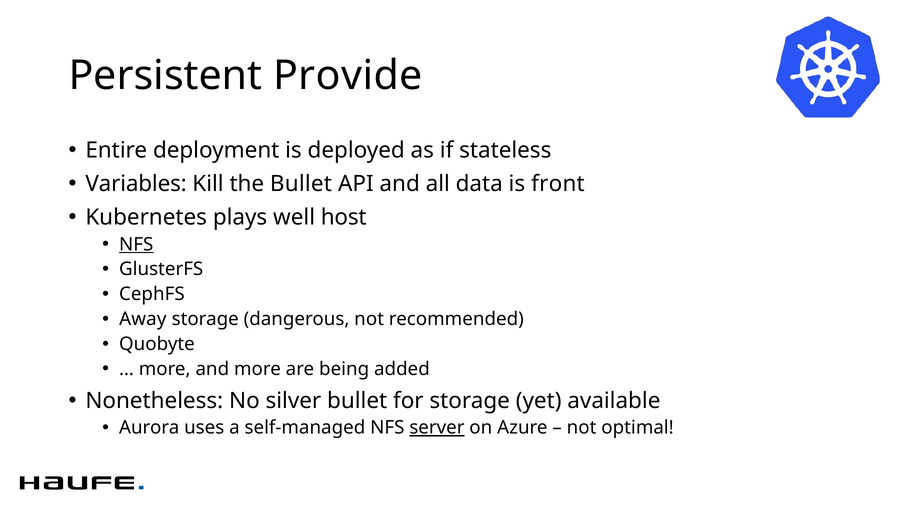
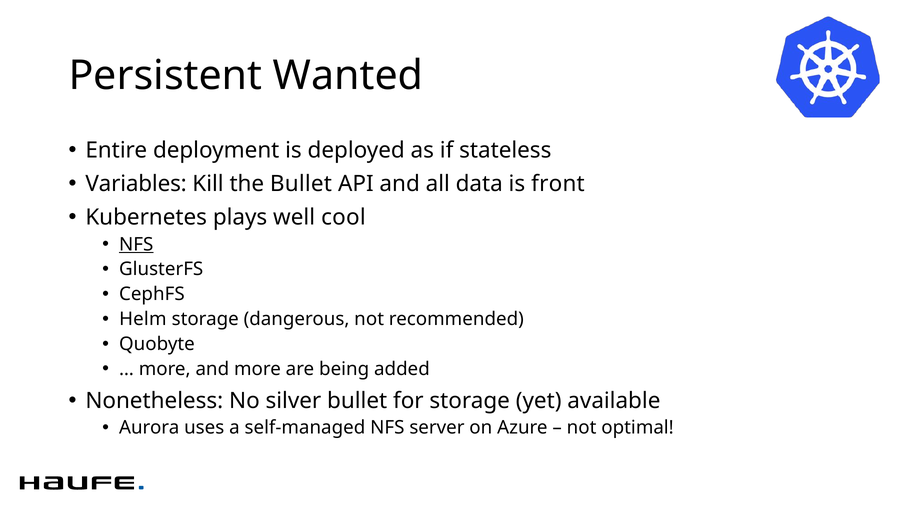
Provide: Provide -> Wanted (348, 76)
host: host -> cool (343, 217)
Away: Away -> Helm (143, 319)
server underline: present -> none (437, 427)
